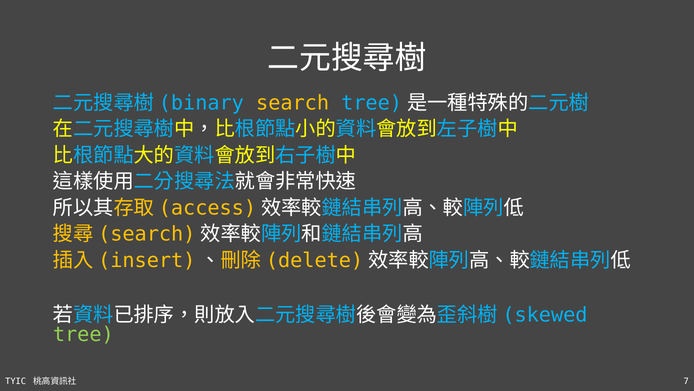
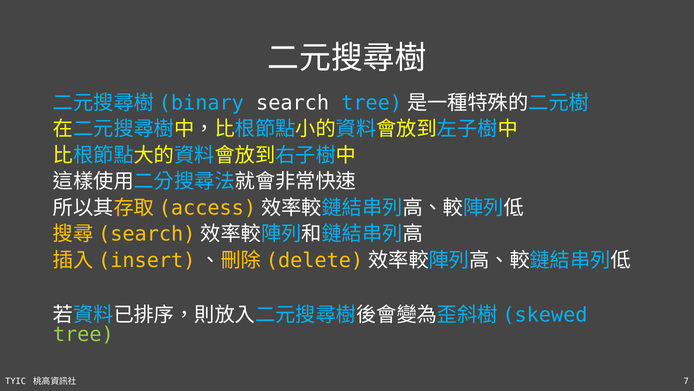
search colour: yellow -> white (293, 103)
